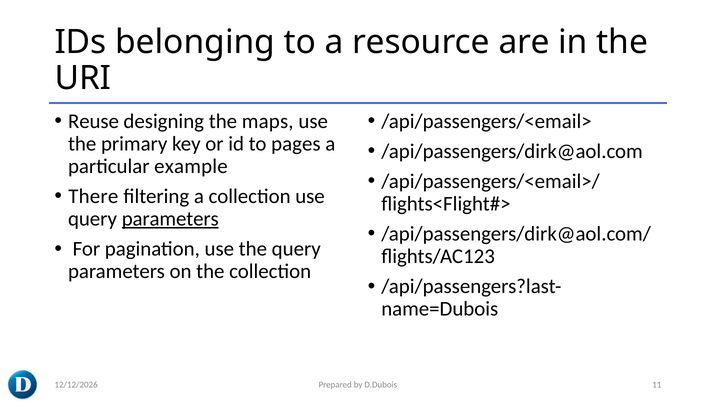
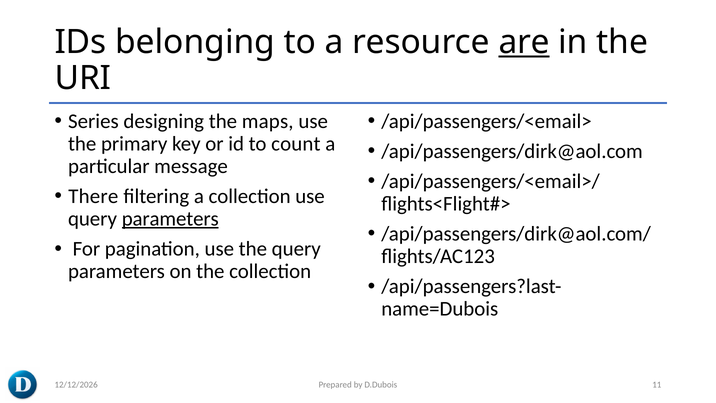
are underline: none -> present (524, 42)
Reuse: Reuse -> Series (93, 121)
pages: pages -> count (296, 144)
example: example -> message (191, 166)
